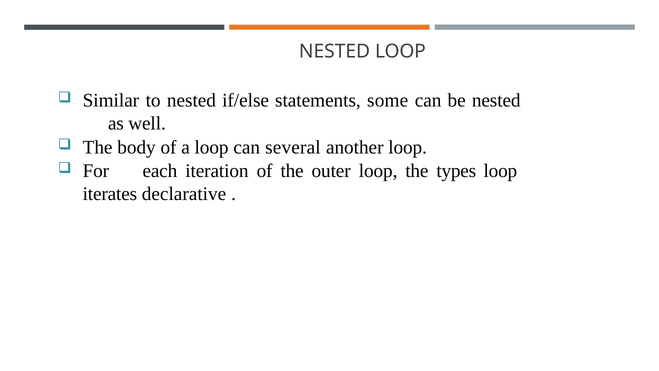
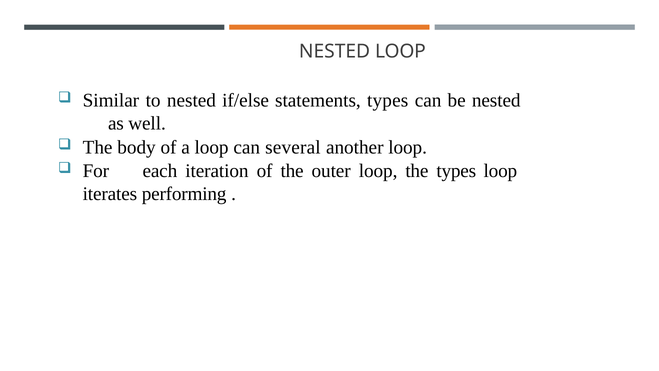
statements some: some -> types (388, 100)
declarative: declarative -> performing (184, 194)
